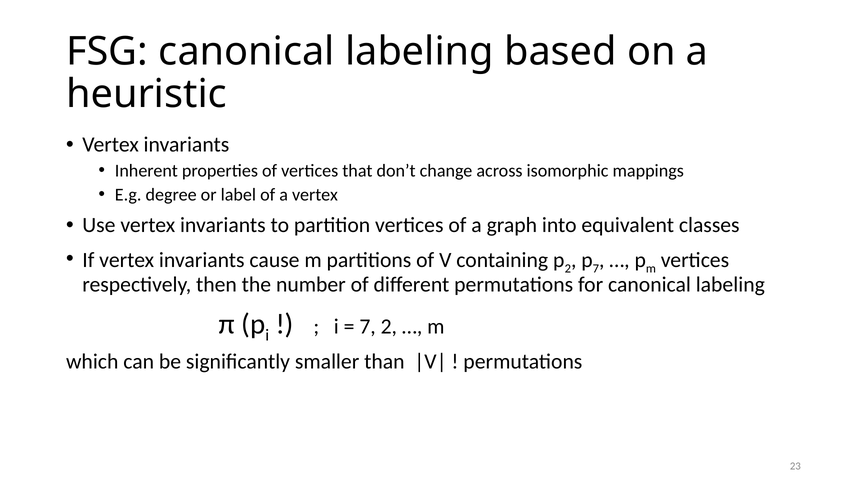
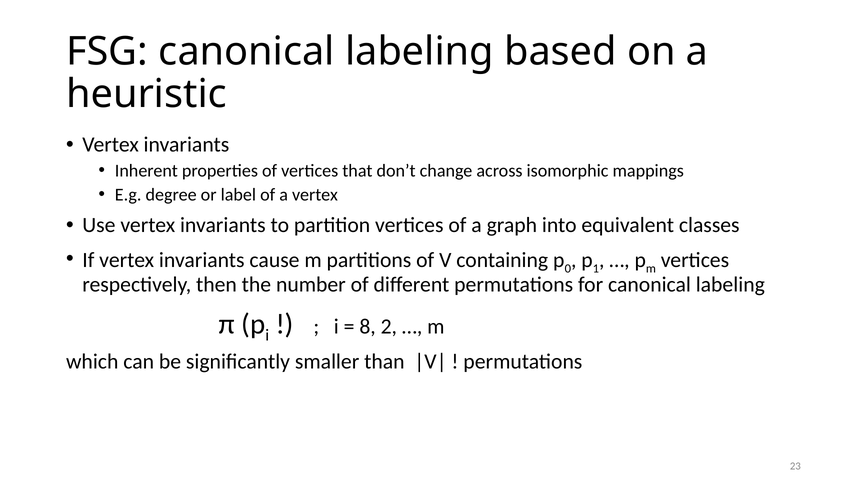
2: 2 -> 0 (568, 269)
7: 7 -> 1 (596, 269)
7: 7 -> 8 (368, 326)
